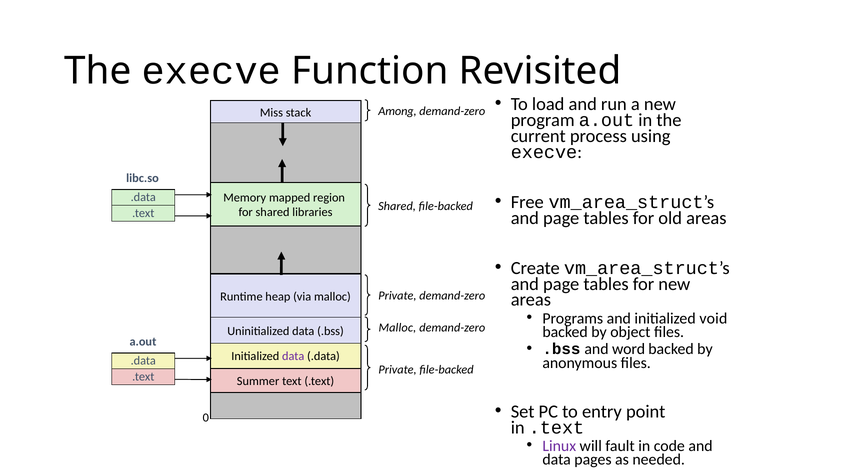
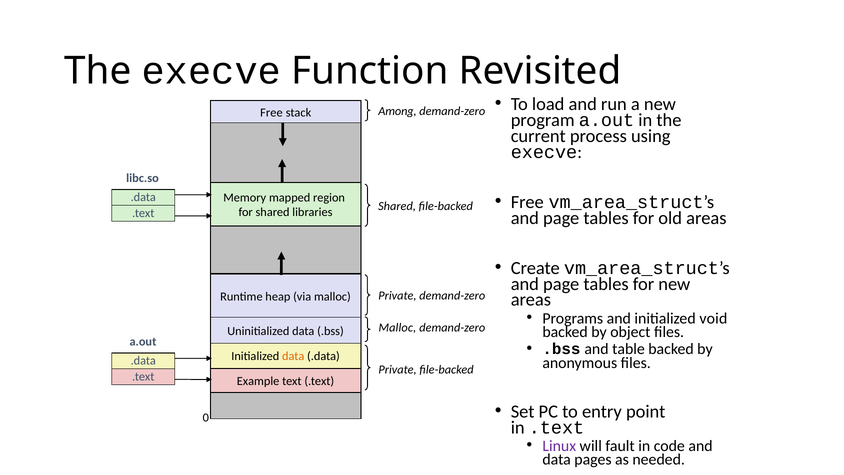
Miss: Miss -> Free (271, 113)
word: word -> table (628, 349)
data colour: purple -> orange (293, 356)
Summer: Summer -> Example (258, 381)
